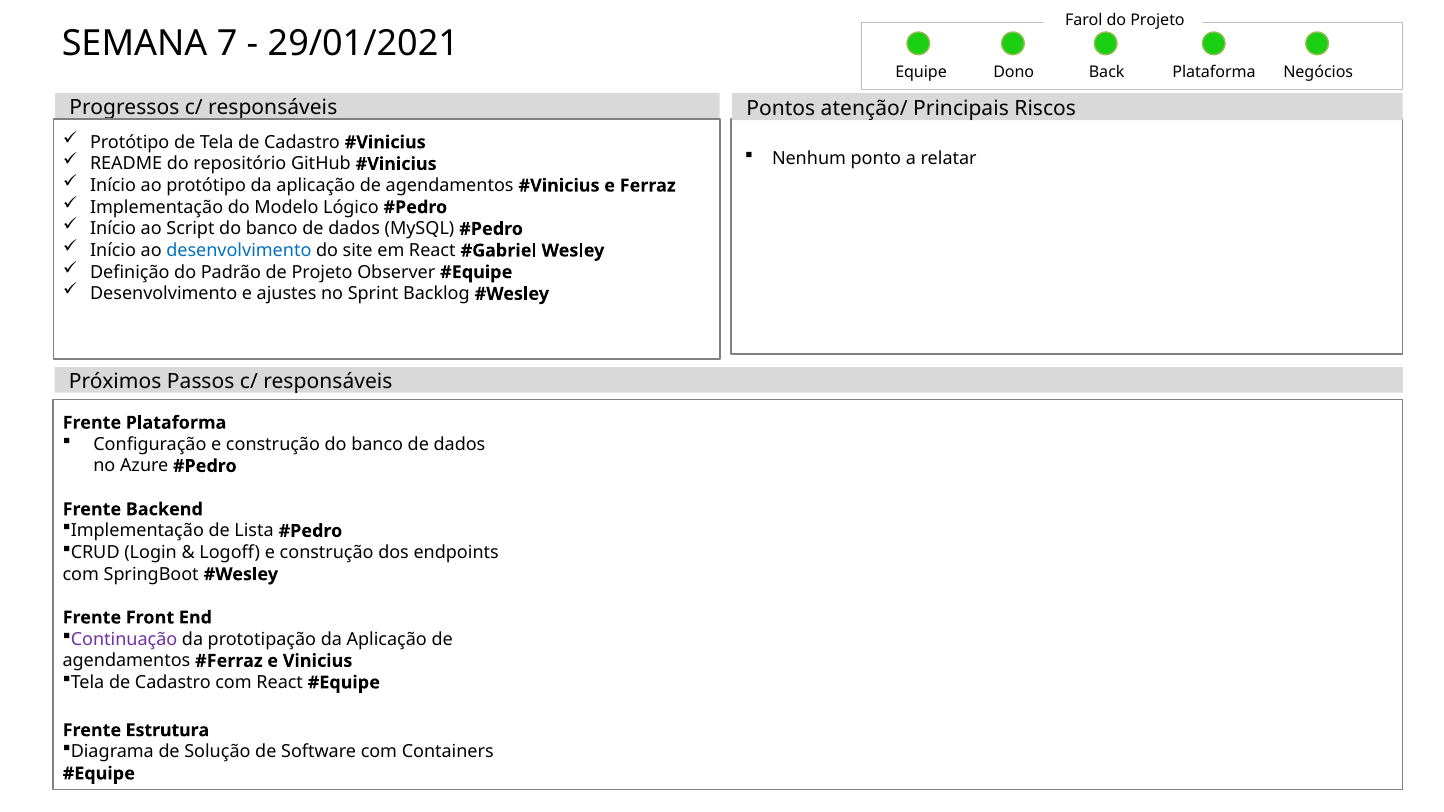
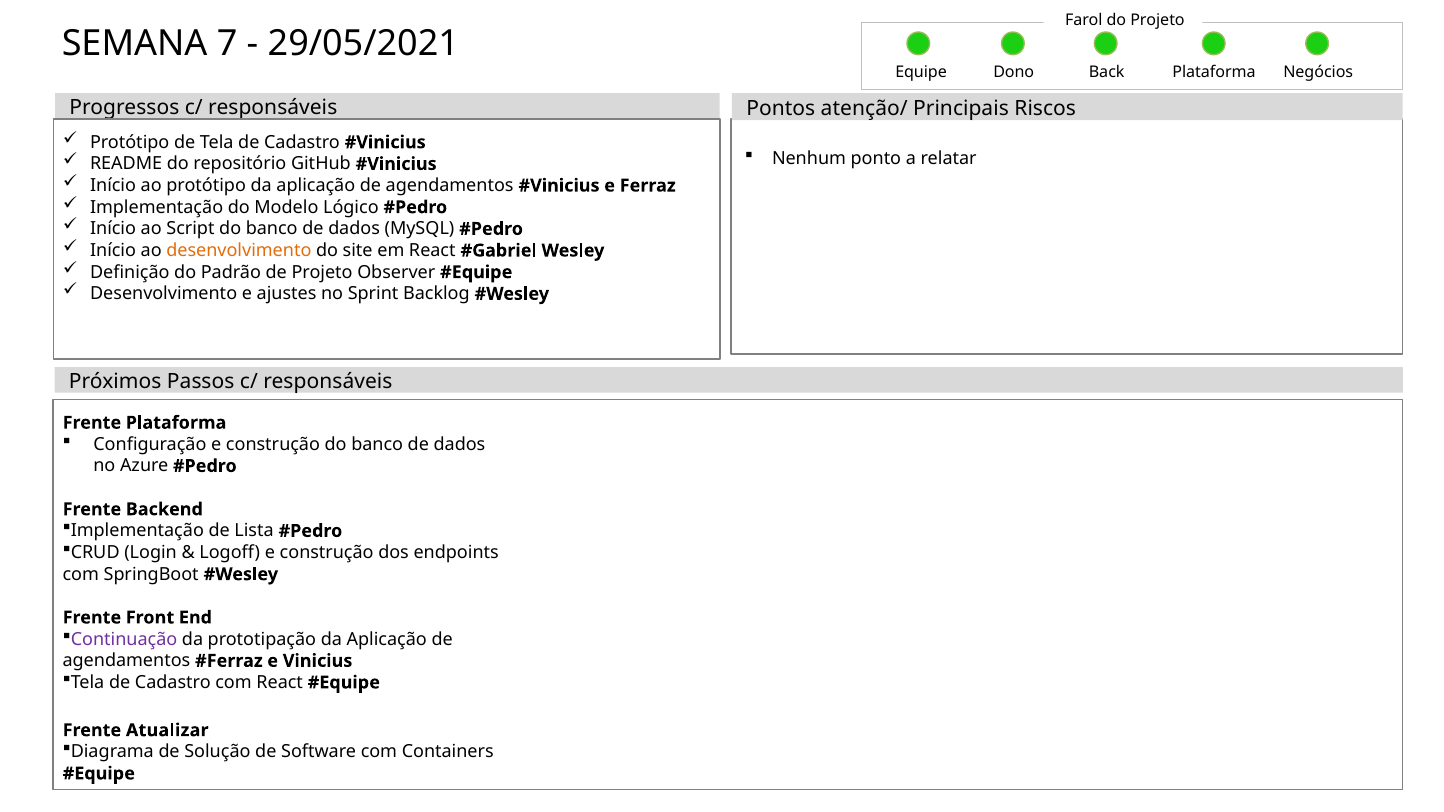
29/01/2021: 29/01/2021 -> 29/05/2021 (363, 44)
desenvolvimento colour: blue -> orange (239, 251)
Estrutura: Estrutura -> Atualizar (167, 730)
